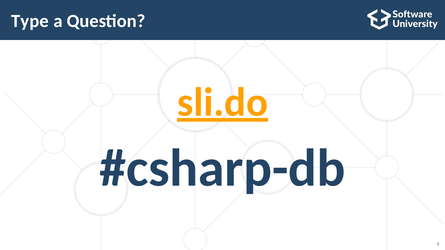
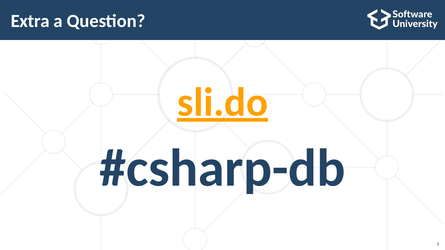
Type: Type -> Extra (30, 21)
